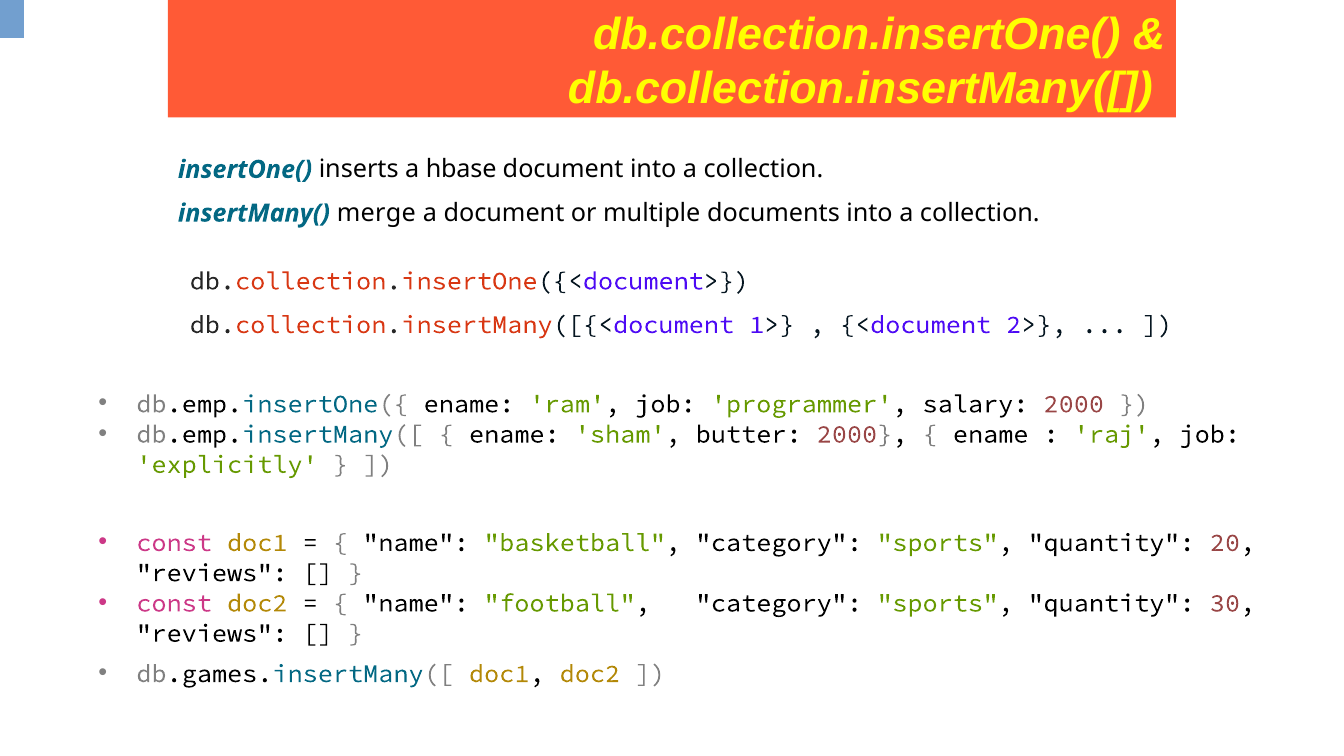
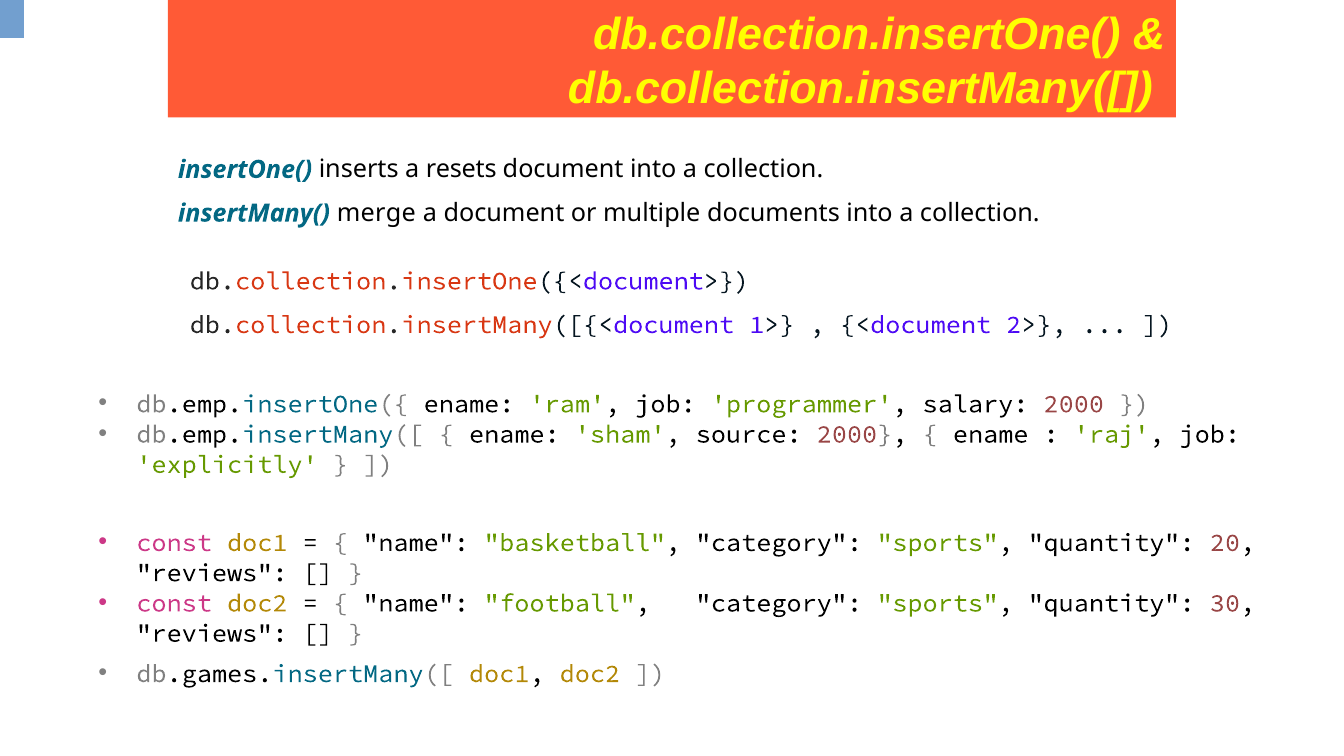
hbase: hbase -> resets (461, 170)
butter: butter -> source (749, 434)
